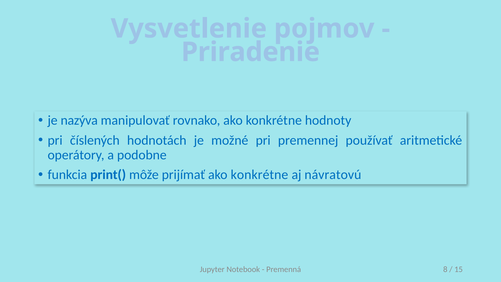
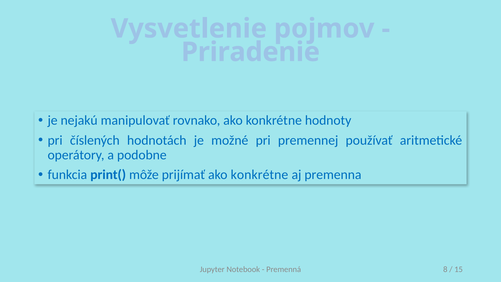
nazýva: nazýva -> nejakú (79, 120)
návratovú: návratovú -> premenna (333, 175)
